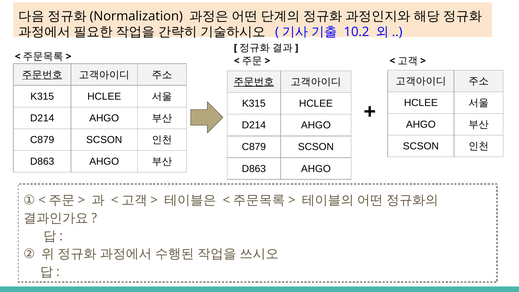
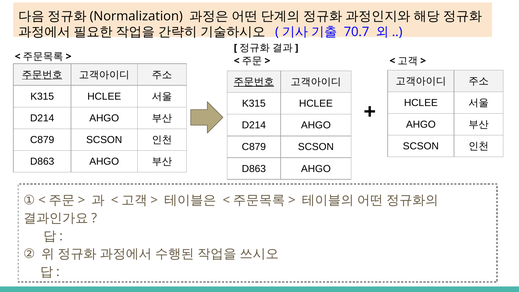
10.2: 10.2 -> 70.7 (356, 32)
